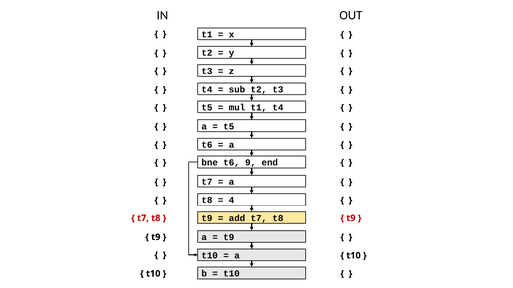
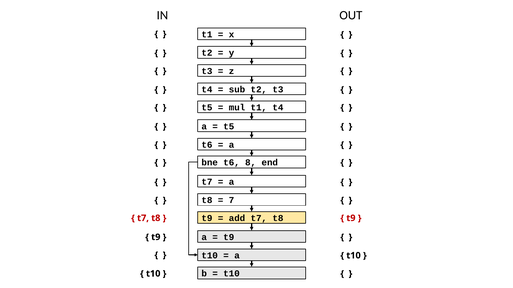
9: 9 -> 8 (251, 163)
4: 4 -> 7 (232, 201)
